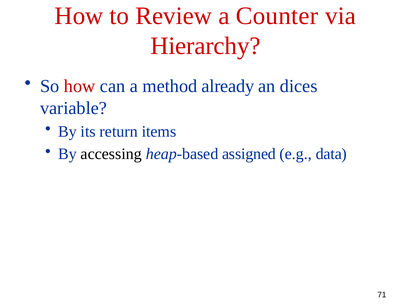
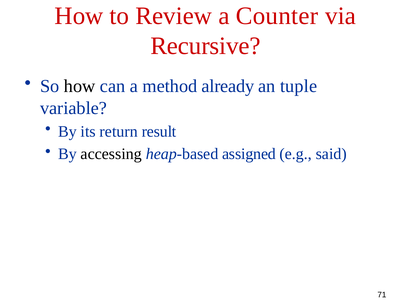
Hierarchy: Hierarchy -> Recursive (205, 46)
how colour: red -> black (80, 86)
dices: dices -> tuple (299, 86)
items: items -> result (159, 132)
data: data -> said (331, 154)
